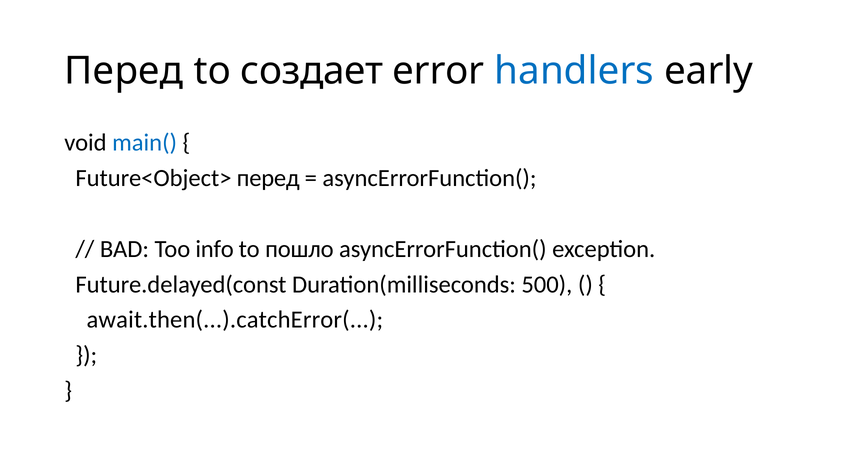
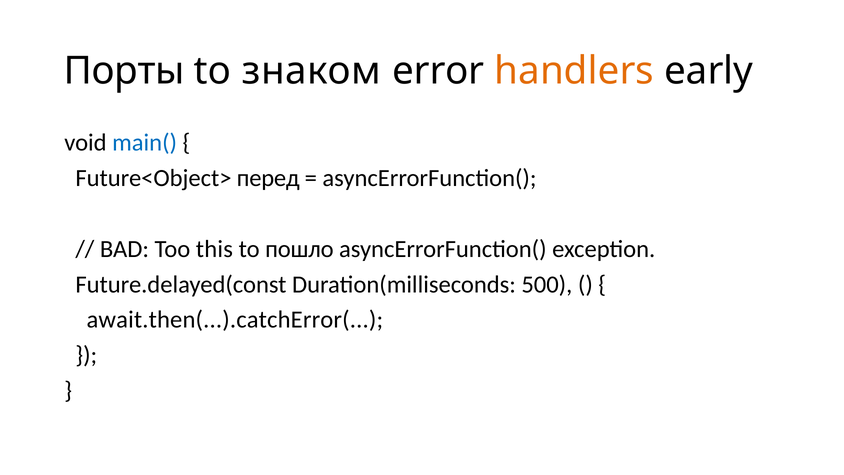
Перед: Перед -> Порты (124, 71)
создает: создает -> знаком (311, 71)
handlers colour: blue -> orange (574, 71)
info: info -> this (214, 249)
